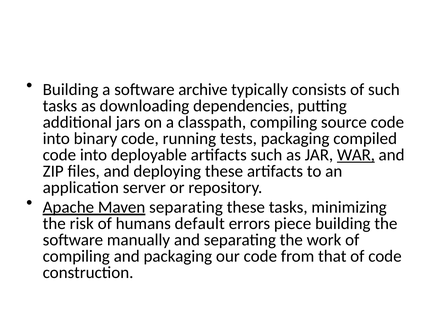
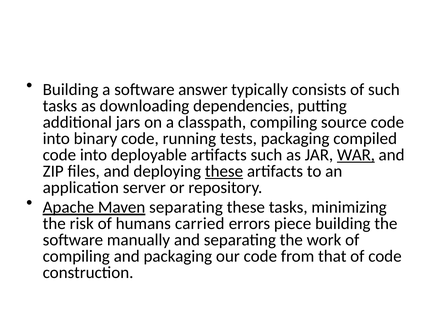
archive: archive -> answer (203, 90)
these underline: none -> present (224, 171)
default: default -> carried (200, 224)
